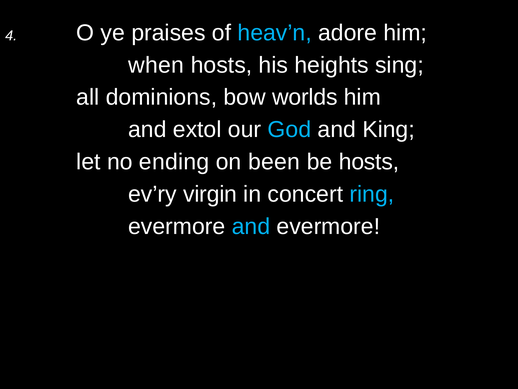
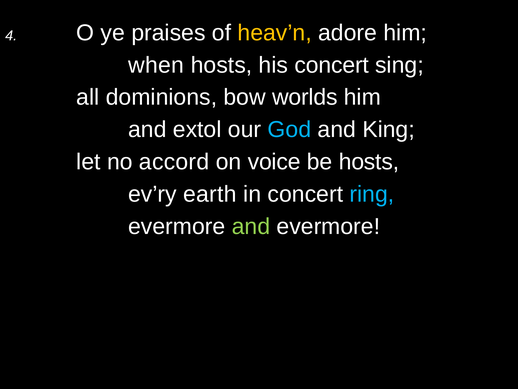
heav’n colour: light blue -> yellow (275, 33)
his heights: heights -> concert (332, 65)
ending: ending -> accord (174, 162)
been: been -> voice (274, 162)
virgin: virgin -> earth (210, 194)
and colour: light blue -> light green (251, 226)
